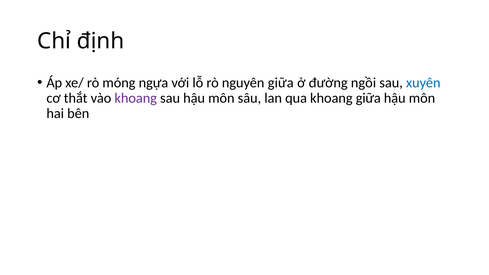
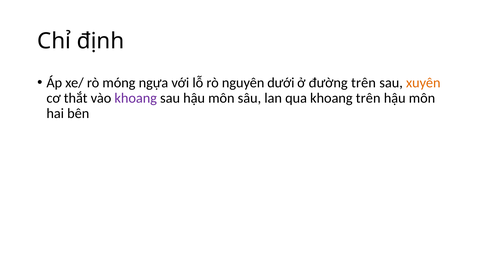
nguyên giữa: giữa -> dưới (281, 83)
đường ngồi: ngồi -> trên (363, 83)
xuyên colour: blue -> orange (423, 83)
khoang giữa: giữa -> trên (368, 98)
